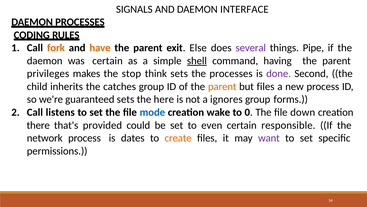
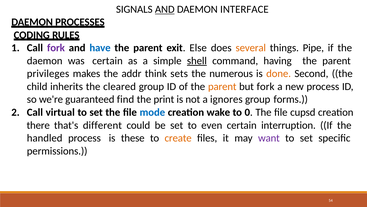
AND underline: none -> present (165, 9)
fork colour: orange -> purple (56, 48)
have colour: orange -> blue (100, 48)
several colour: purple -> orange (251, 48)
stop: stop -> addr (131, 73)
the processes: processes -> numerous (231, 73)
done colour: purple -> orange (279, 73)
catches: catches -> cleared (120, 86)
but files: files -> fork (266, 86)
guaranteed sets: sets -> find (125, 99)
here: here -> print (164, 99)
listens: listens -> virtual (60, 112)
down: down -> cupsd (303, 112)
provided: provided -> different (102, 125)
responsible: responsible -> interruption (288, 125)
network: network -> handled (45, 138)
dates: dates -> these (133, 138)
